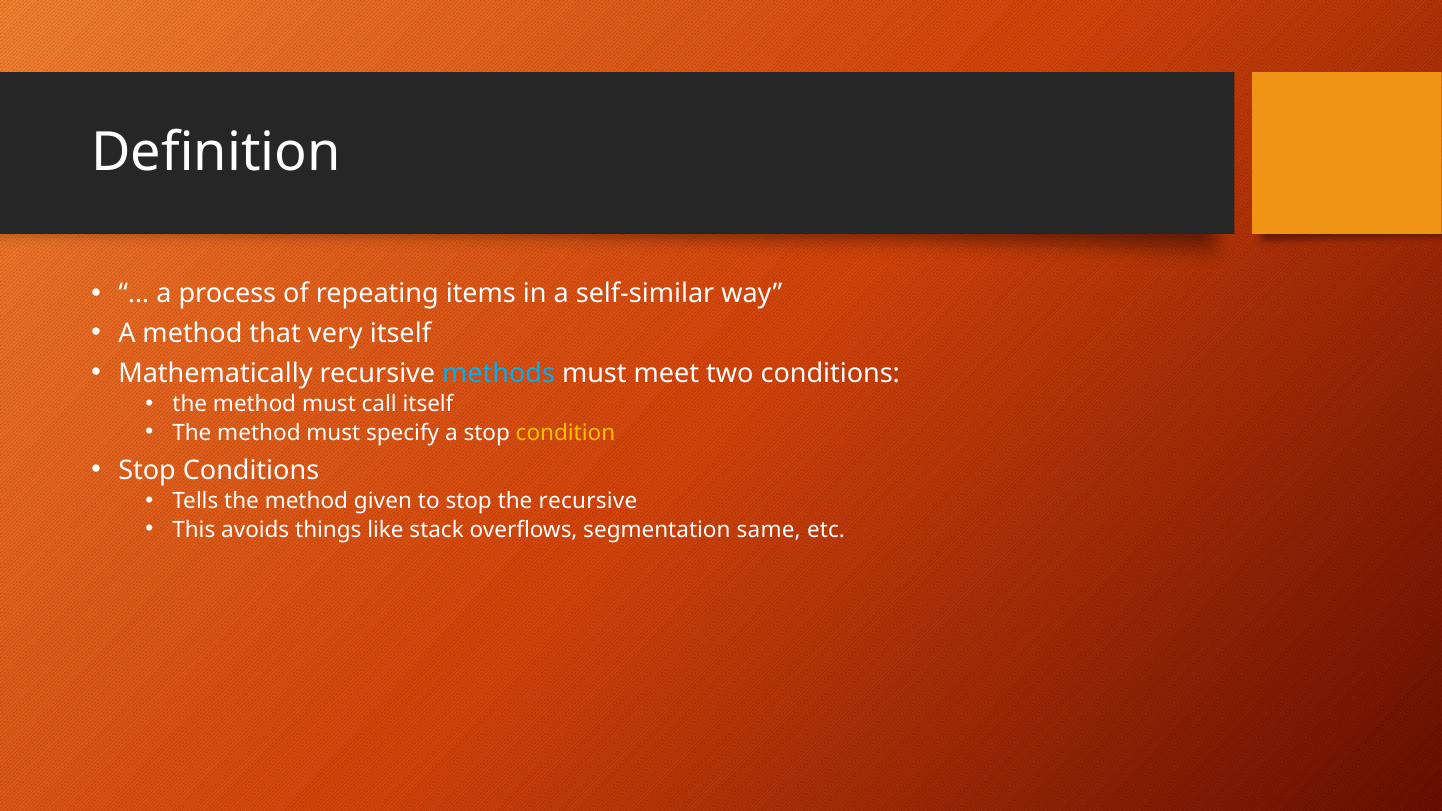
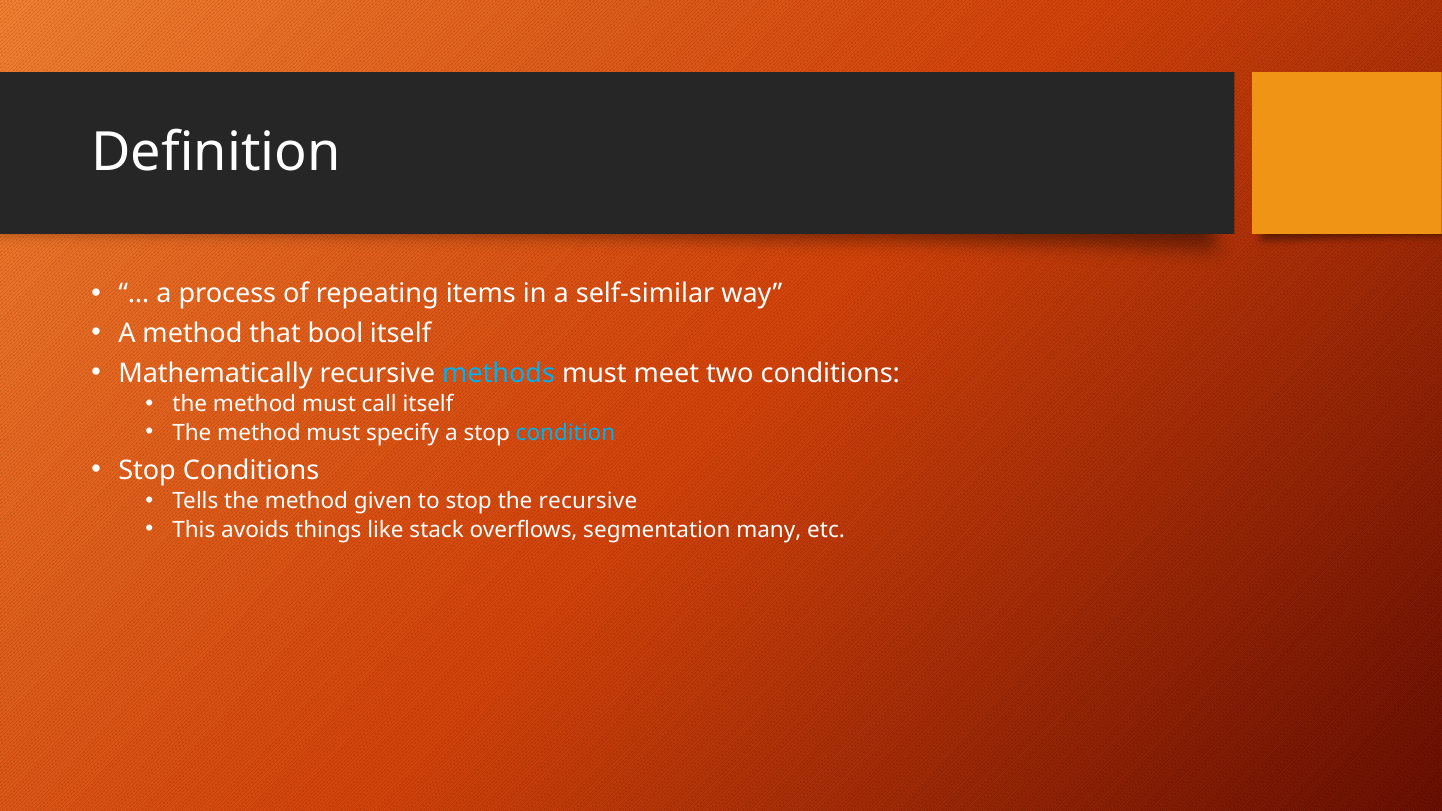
very: very -> bool (335, 334)
condition colour: yellow -> light blue (565, 433)
same: same -> many (769, 530)
